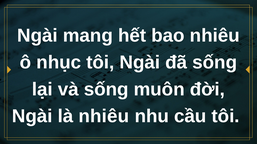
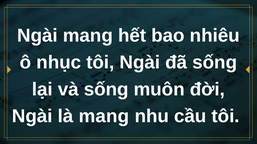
là nhiêu: nhiêu -> mang (104, 117)
